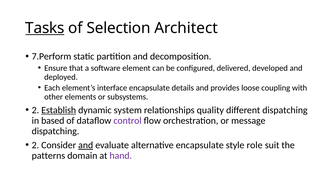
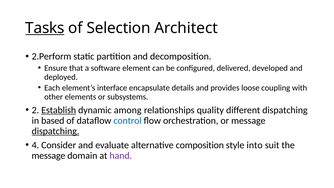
7.Perform: 7.Perform -> 2.Perform (51, 56)
system: system -> among (128, 110)
control colour: purple -> blue (128, 121)
dispatching underline: none -> present (55, 131)
2: 2 -> 4 (35, 145)
and underline: present -> none (86, 145)
alternative encapsulate: encapsulate -> composition (200, 145)
role: role -> into (255, 145)
patterns: patterns -> message (48, 156)
